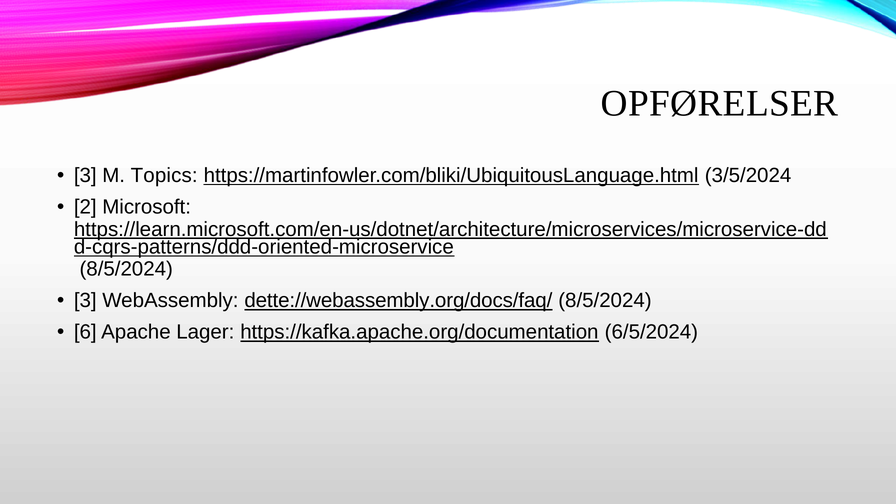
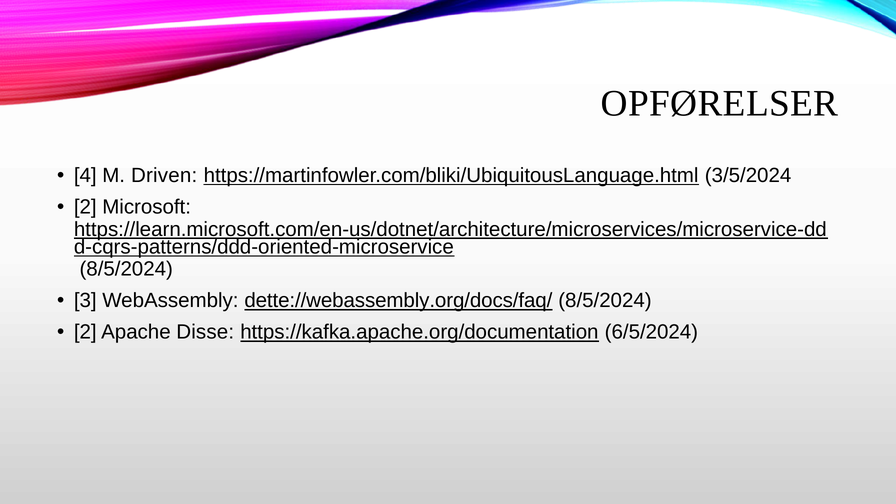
3: 3 -> 4 (85, 176)
Topics: Topics -> Driven (164, 176)
6: 6 -> 2 (85, 332)
Lager: Lager -> Disse (205, 332)
